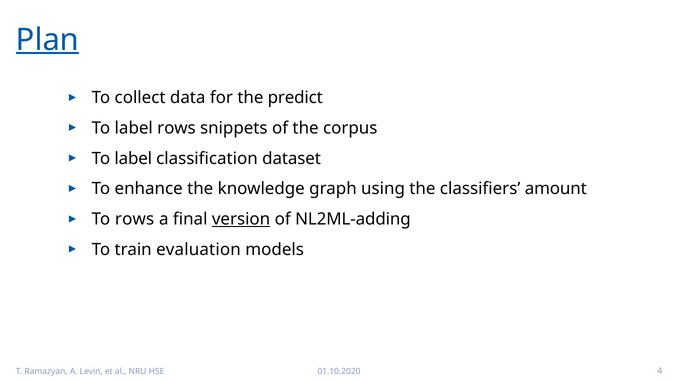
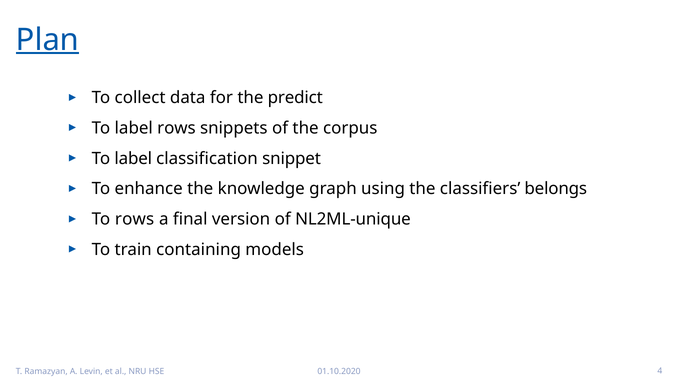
dataset: dataset -> snippet (292, 159)
amount: amount -> belongs (556, 189)
version underline: present -> none (241, 219)
NL2ML-adding: NL2ML-adding -> NL2ML-unique (353, 219)
evaluation: evaluation -> containing (199, 250)
